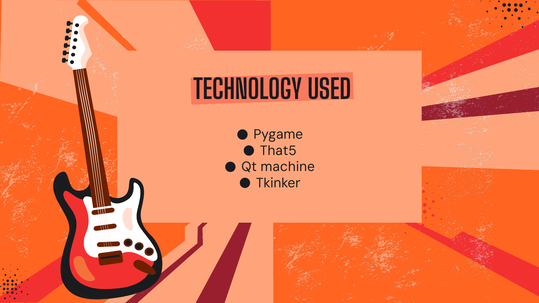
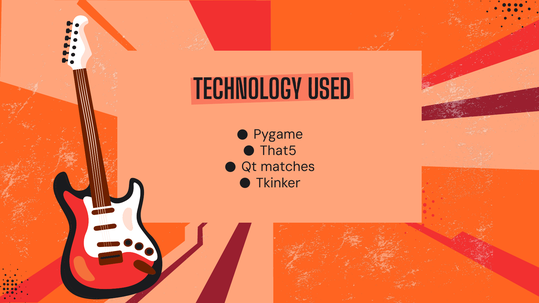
machine: machine -> matches (288, 167)
